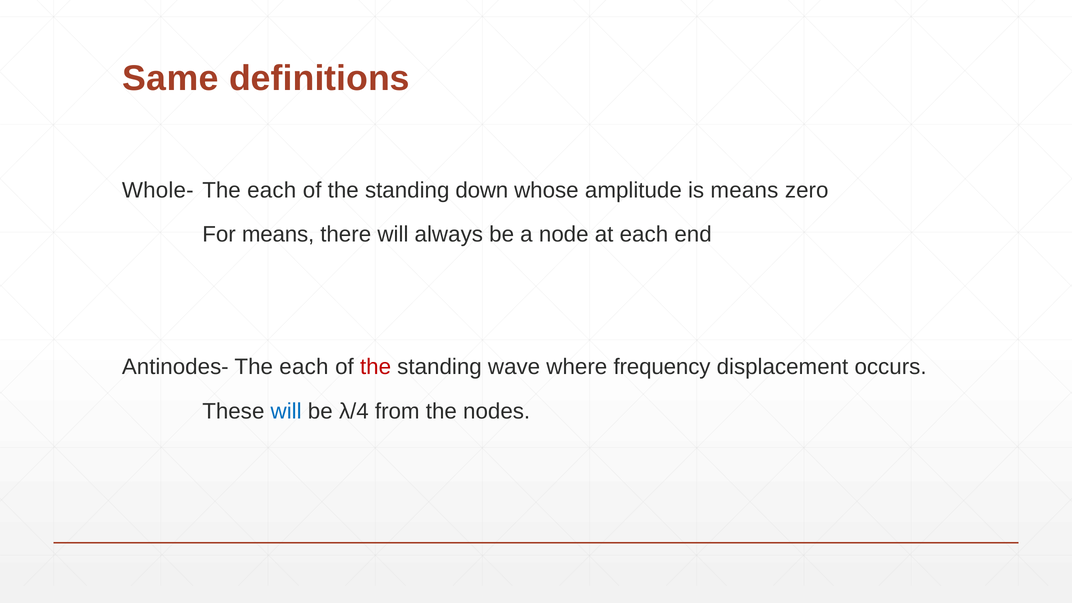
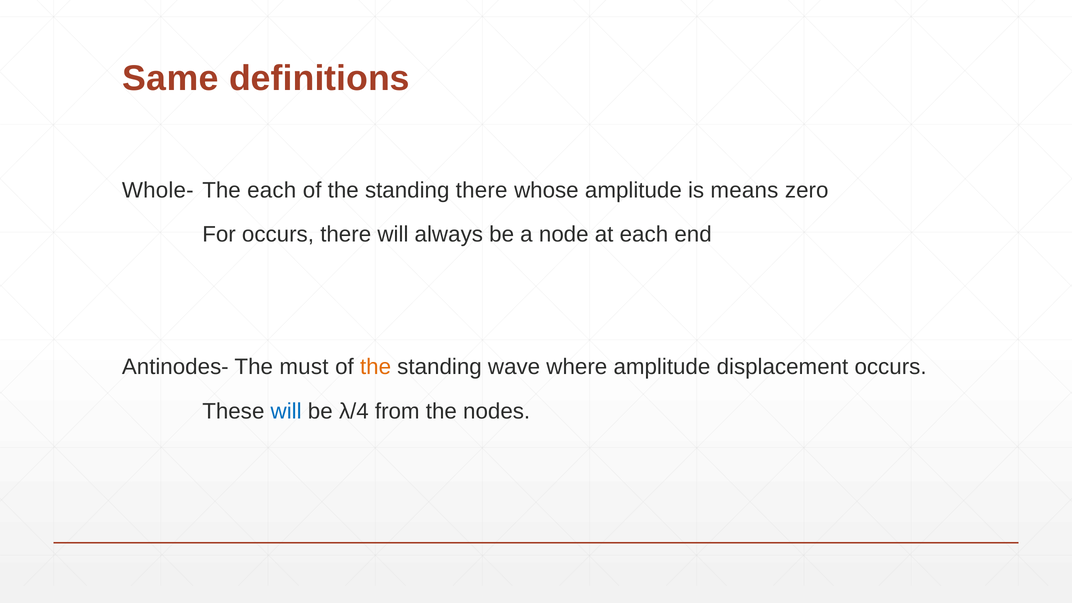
standing down: down -> there (482, 190)
For means: means -> occurs (278, 234)
Antinodes- The each: each -> must (304, 367)
the colour: red -> orange (376, 367)
where frequency: frequency -> amplitude (662, 367)
